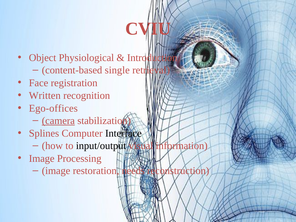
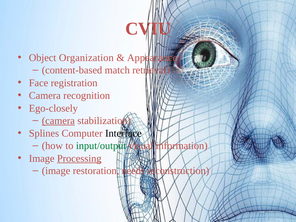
Physiological: Physiological -> Organization (86, 58)
Introduction: Introduction -> Appearance (152, 58)
single: single -> match (117, 70)
Written: Written -> Camera (45, 96)
Ego-offices: Ego-offices -> Ego-closely (53, 108)
input/output colour: black -> green (101, 146)
Processing underline: none -> present (79, 158)
